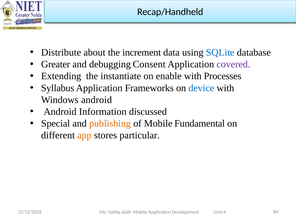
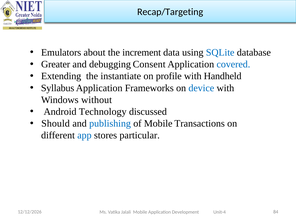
Recap/Handheld: Recap/Handheld -> Recap/Targeting (170, 12)
Distribute: Distribute -> Emulators (61, 52)
covered colour: purple -> blue (233, 64)
enable: enable -> profile (169, 76)
Processes: Processes -> Handheld (223, 76)
Windows android: android -> without (97, 100)
Information: Information -> Technology (103, 112)
Special: Special -> Should (56, 123)
publishing colour: orange -> blue (110, 123)
Fundamental: Fundamental -> Transactions (200, 123)
app colour: orange -> blue (84, 135)
